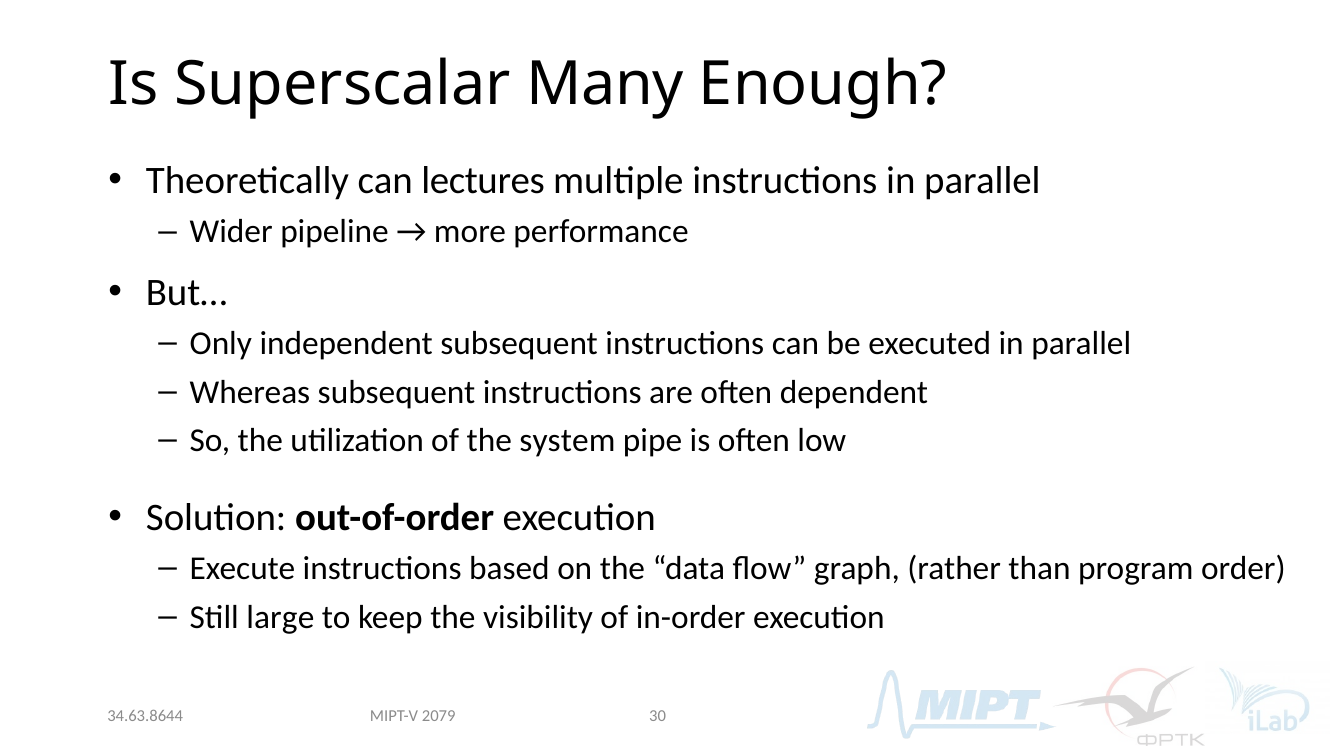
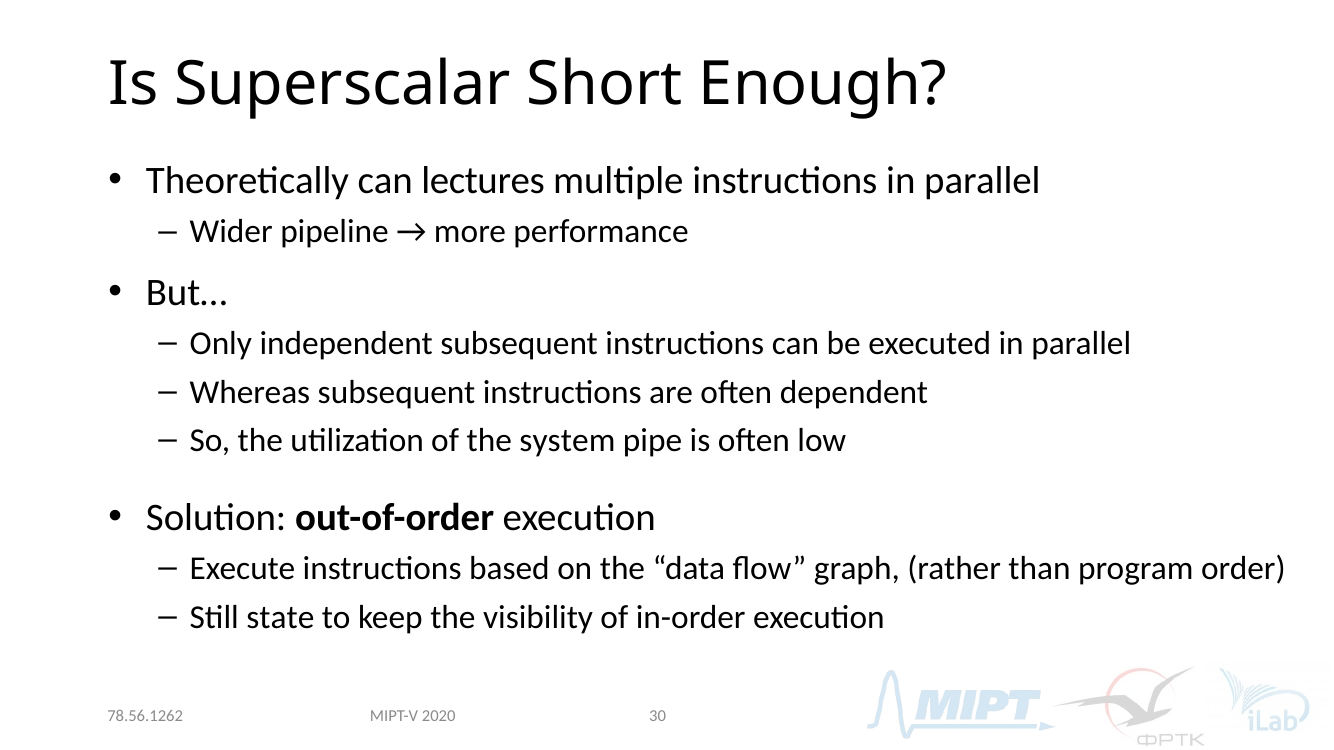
Many: Many -> Short (605, 84)
large: large -> state (280, 617)
34.63.8644: 34.63.8644 -> 78.56.1262 (145, 717)
2079: 2079 -> 2020 (439, 717)
